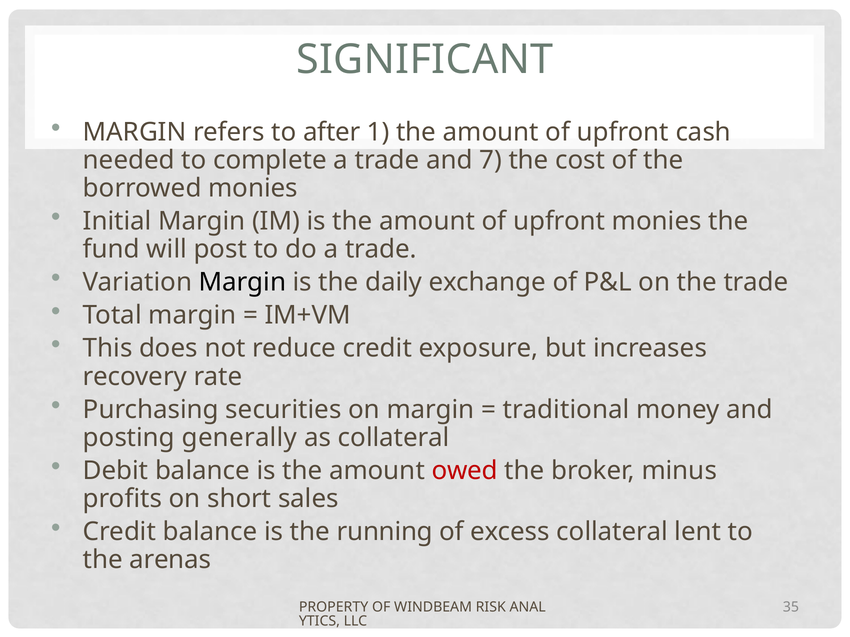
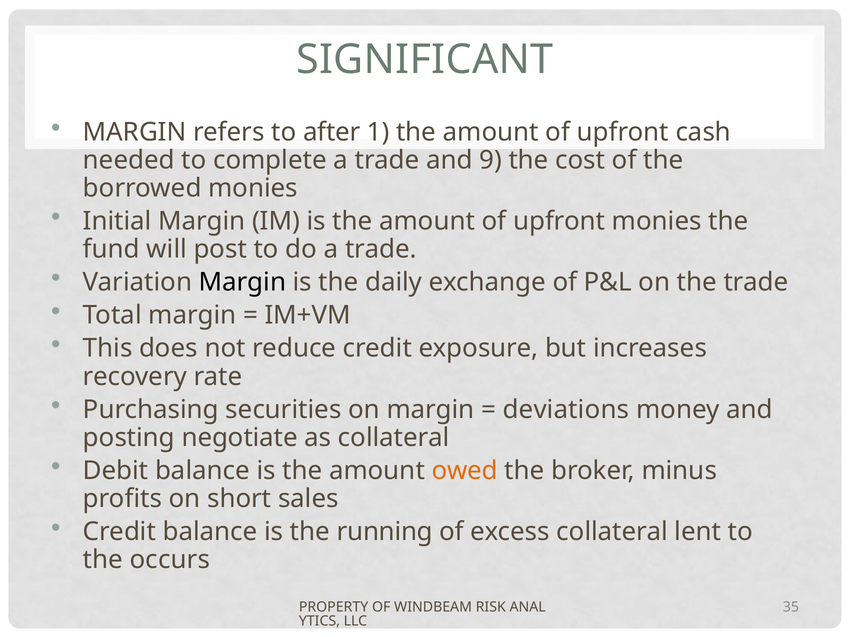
7: 7 -> 9 (491, 160)
traditional: traditional -> deviations (566, 410)
generally: generally -> negotiate (240, 438)
owed colour: red -> orange (465, 471)
arenas: arenas -> occurs (170, 560)
